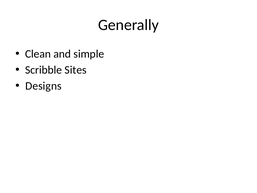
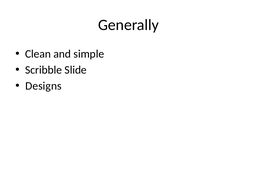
Sites: Sites -> Slide (76, 70)
